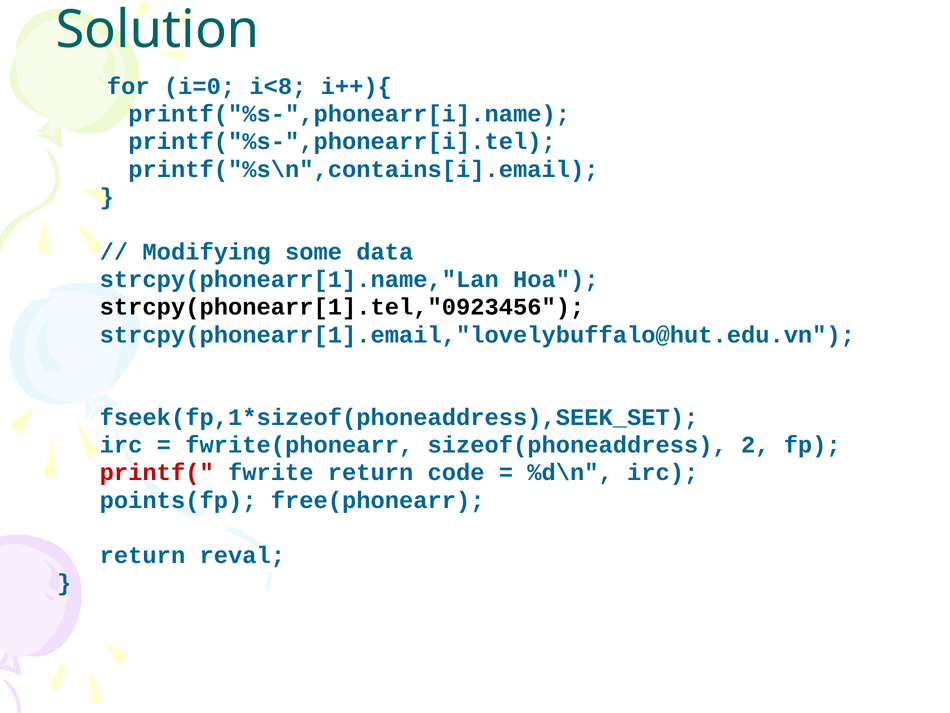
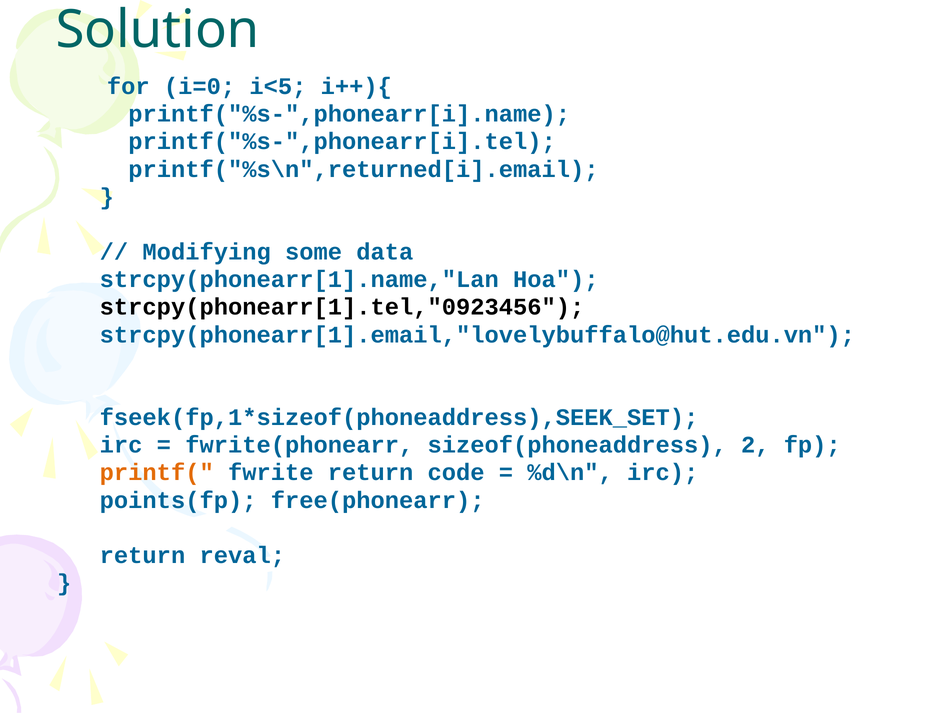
i<8: i<8 -> i<5 (278, 86)
printf("%s\n",contains[i].email: printf("%s\n",contains[i].email -> printf("%s\n",returned[i].email (363, 169)
printf( colour: red -> orange (157, 472)
